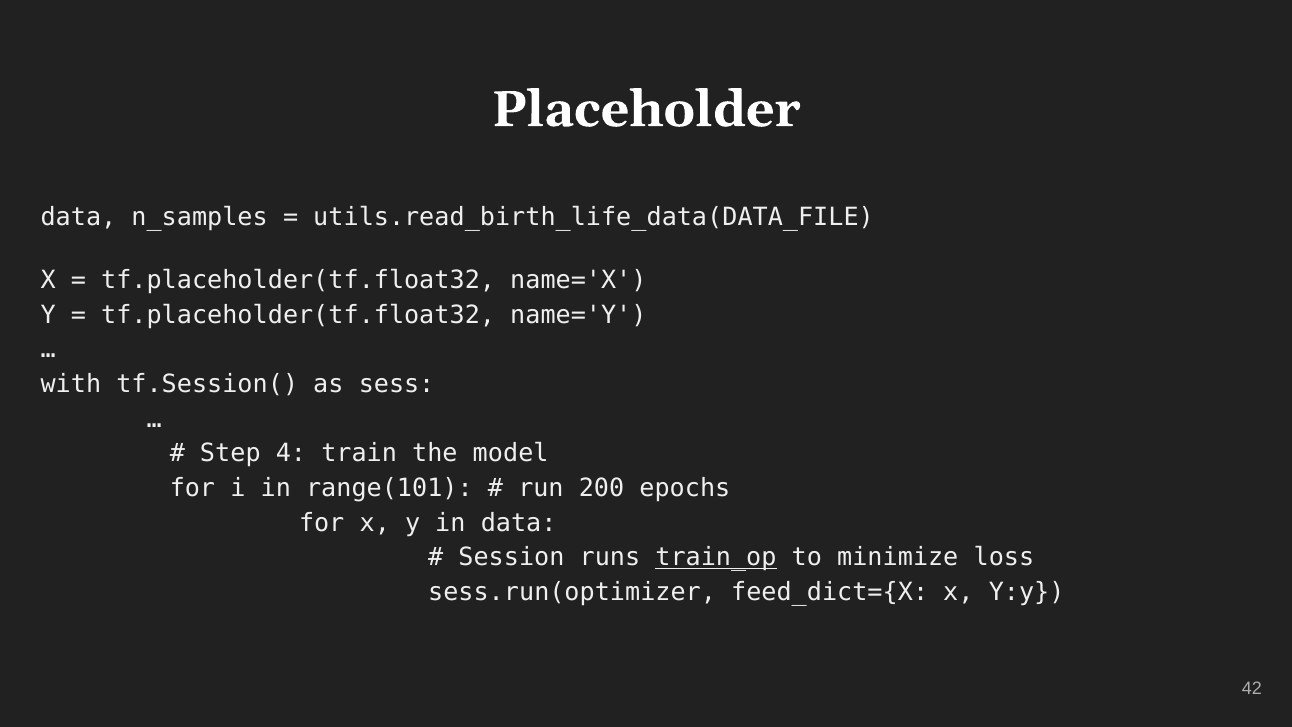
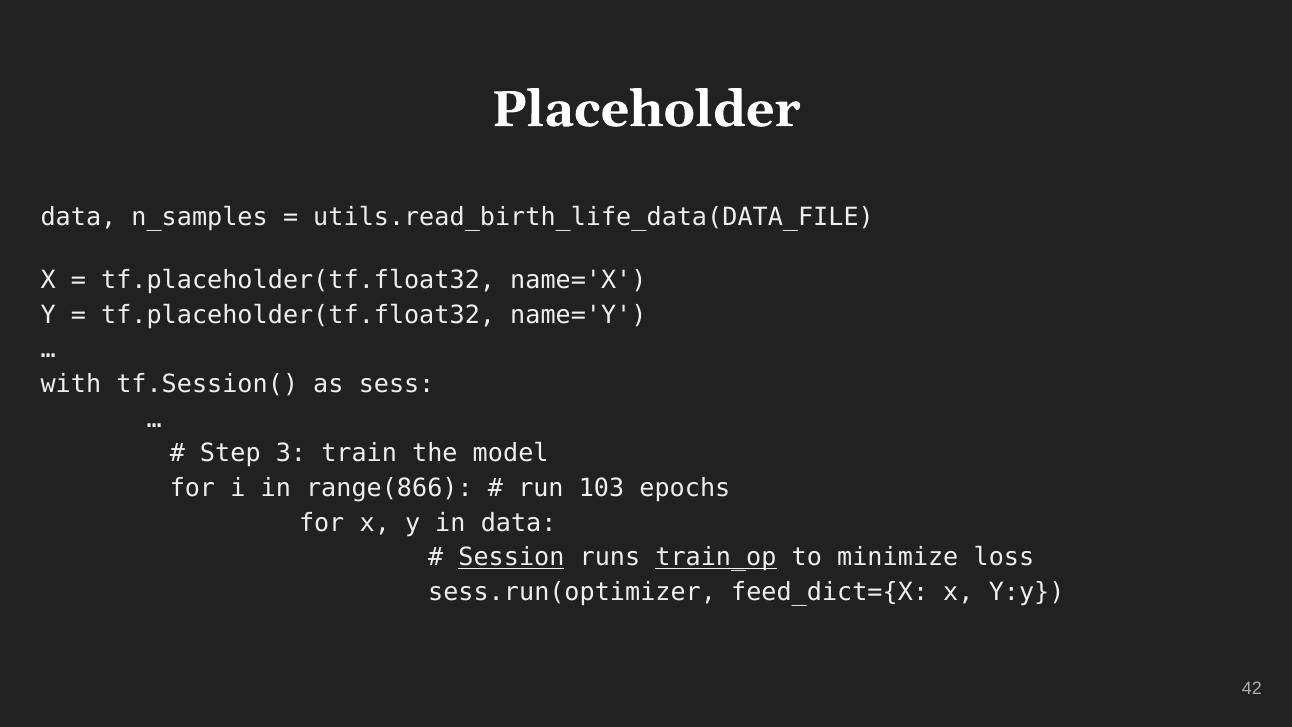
4: 4 -> 3 (291, 453)
range(101: range(101 -> range(866 (389, 488)
200: 200 -> 103 (601, 488)
Session underline: none -> present (511, 557)
